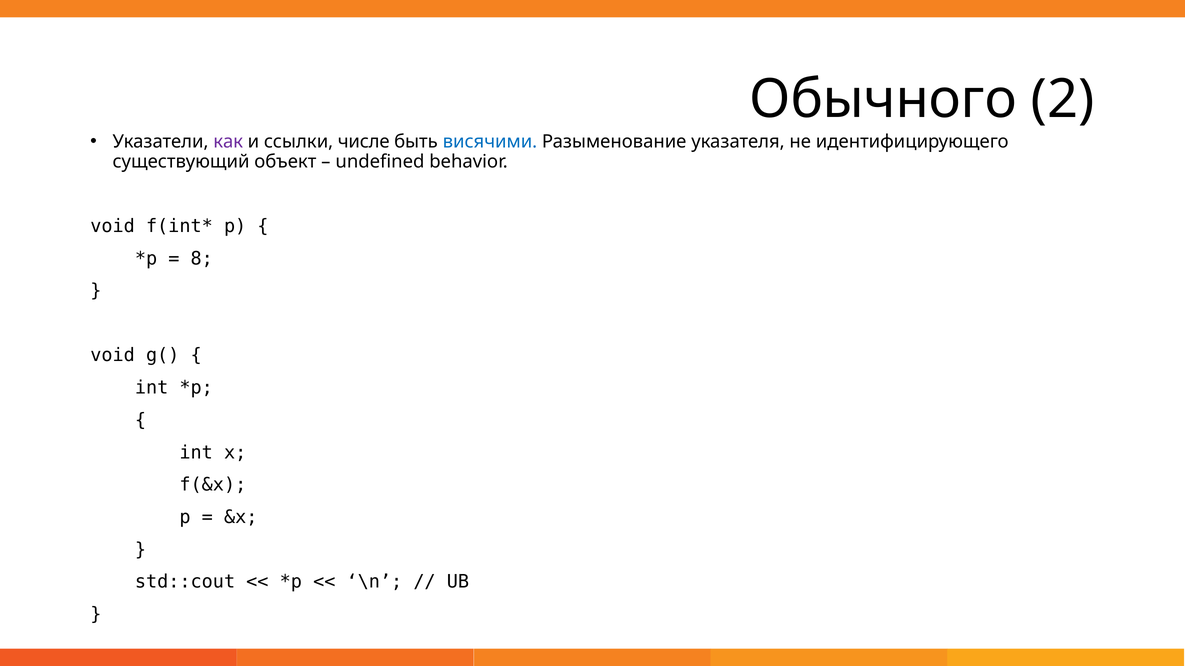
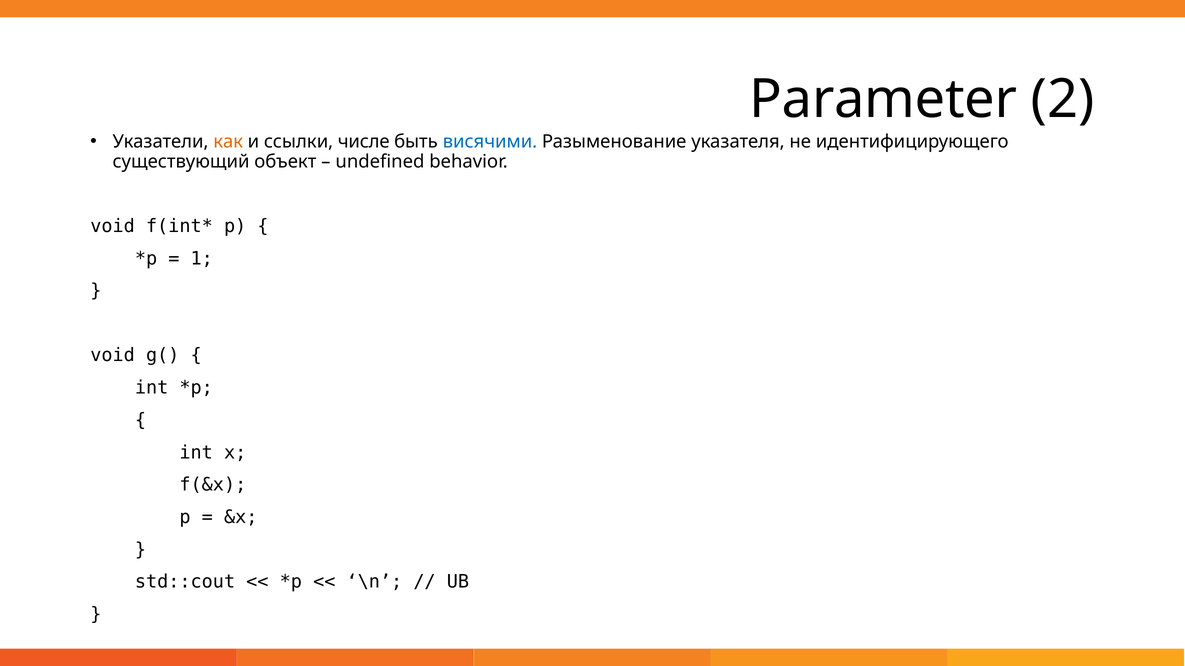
Обычного: Обычного -> Parameter (883, 100)
как colour: purple -> orange (228, 142)
8: 8 -> 1 (202, 259)
